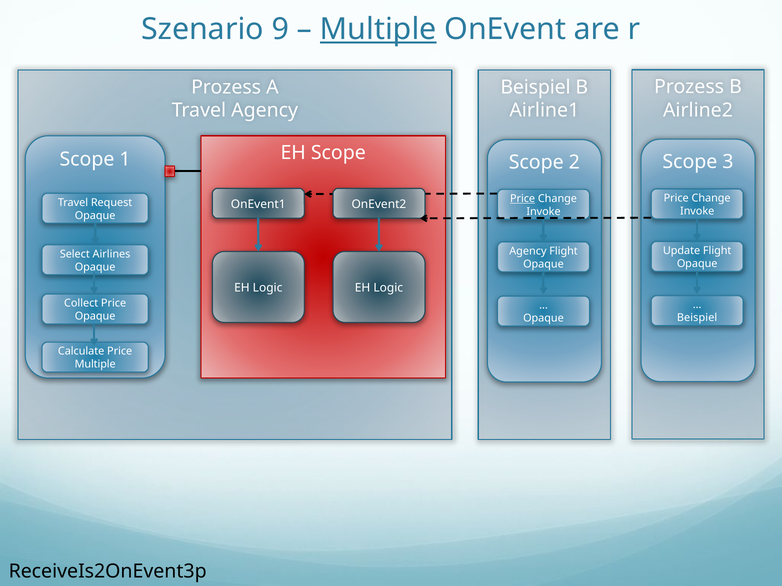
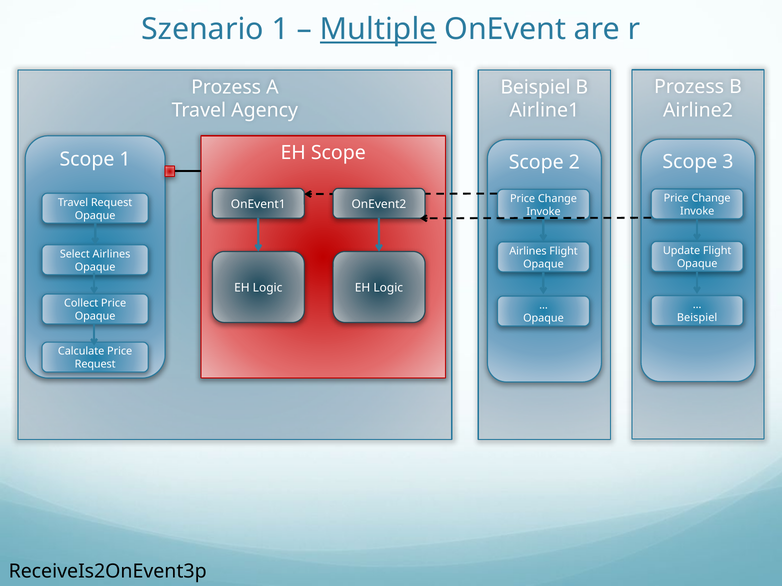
Szenario 9: 9 -> 1 (280, 29)
Price underline: present -> none (523, 199)
Agency: Agency -> Airlines (528, 251)
Multiple: Multiple -> Request (95, 365)
